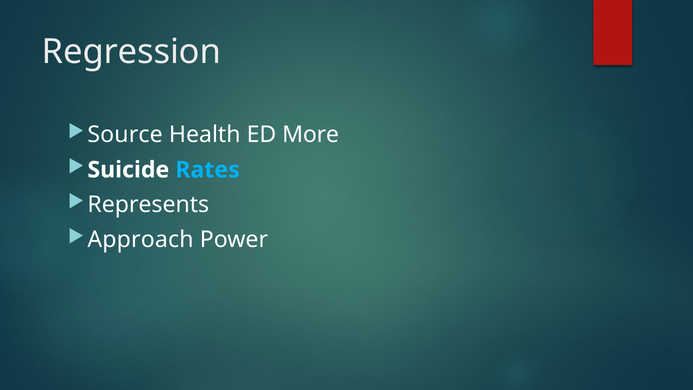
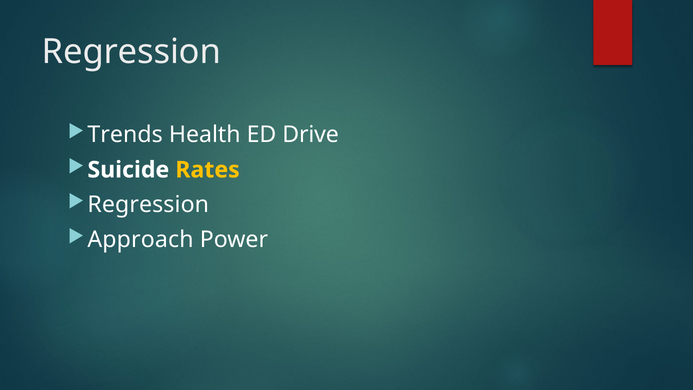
Source: Source -> Trends (125, 135)
More: More -> Drive (311, 135)
Rates colour: light blue -> yellow (208, 170)
Represents: Represents -> Regression (148, 205)
